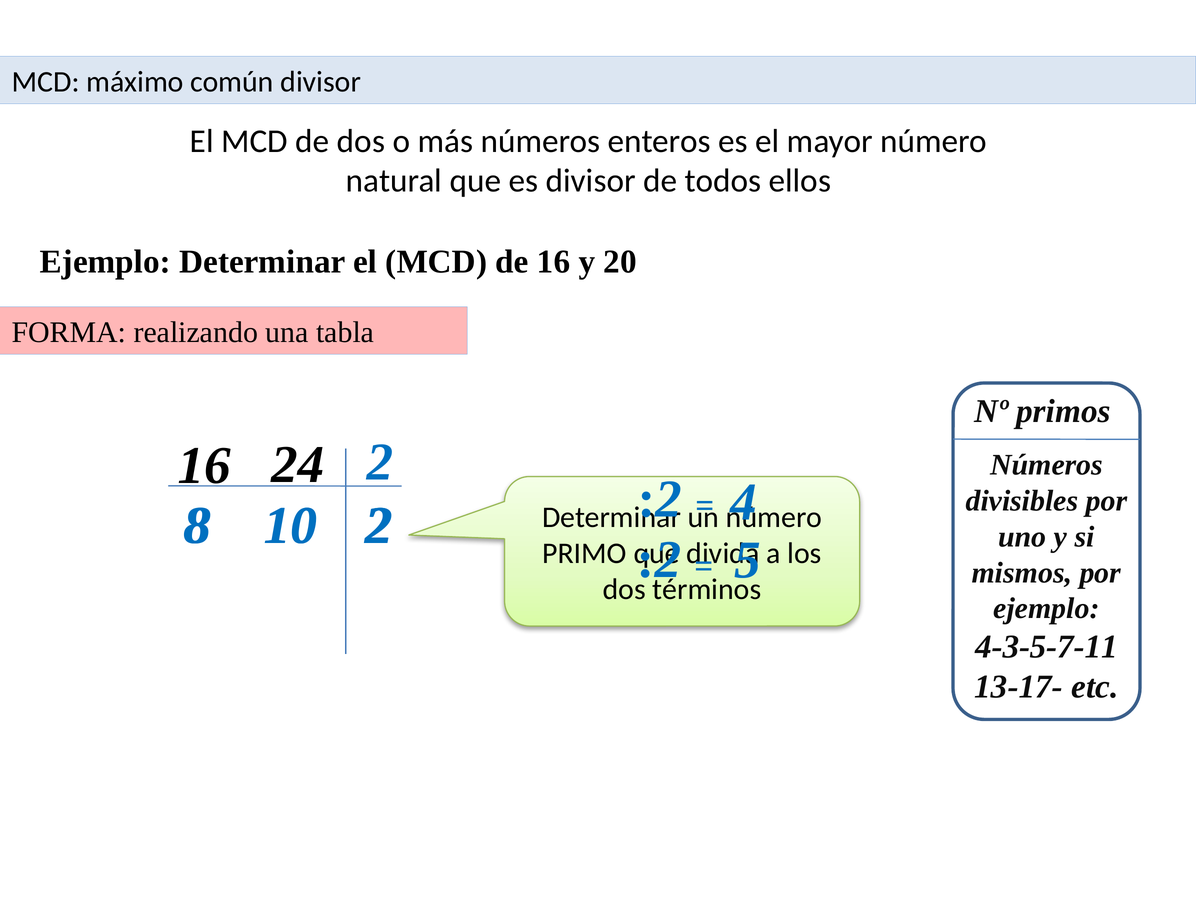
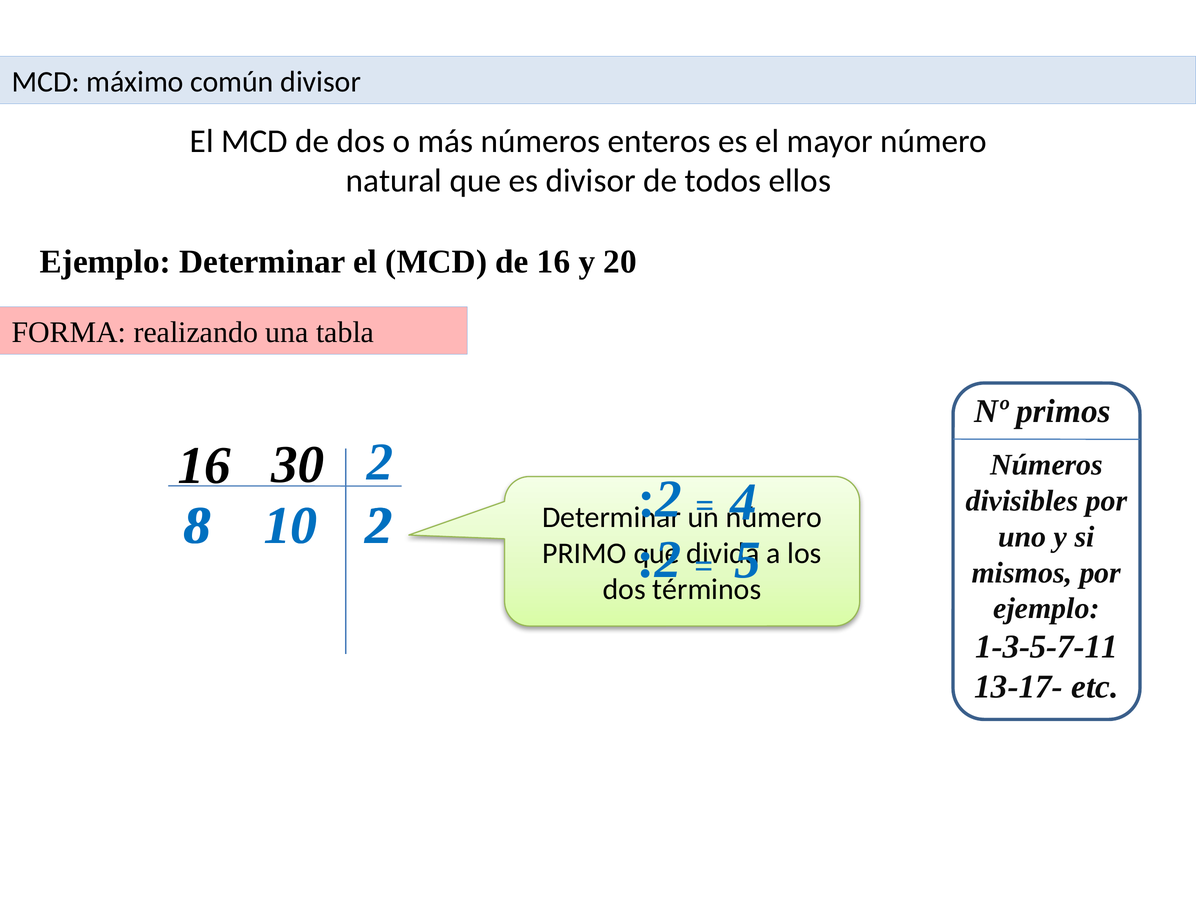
24: 24 -> 30 (298, 465)
4-3-5-7-11: 4-3-5-7-11 -> 1-3-5-7-11 (1047, 647)
